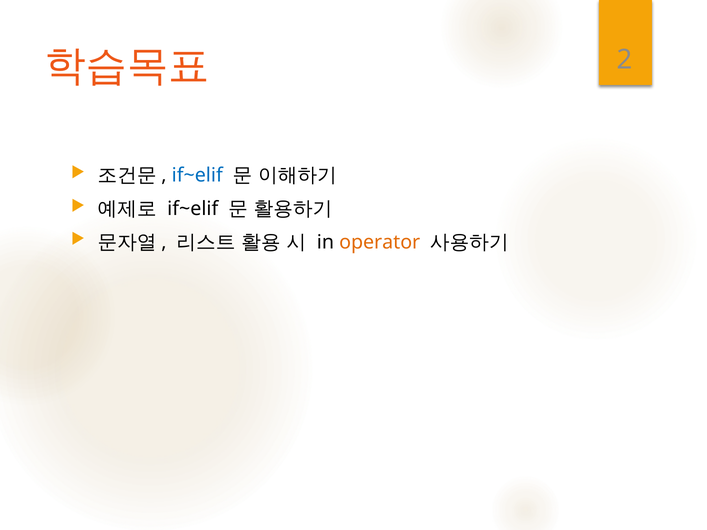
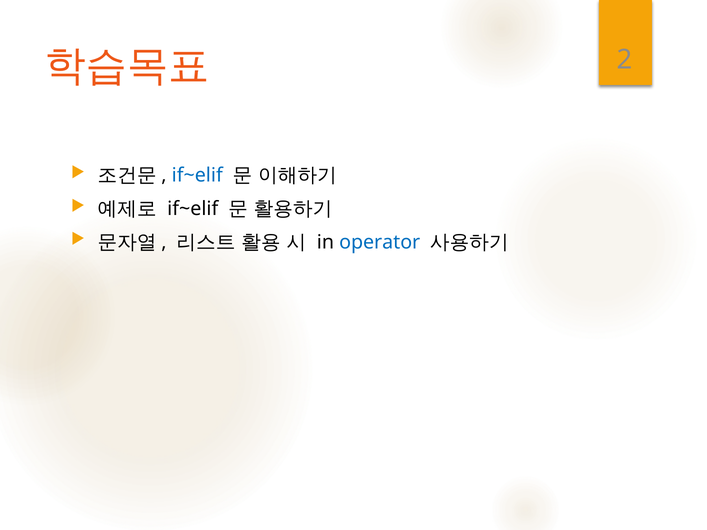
operator colour: orange -> blue (380, 242)
